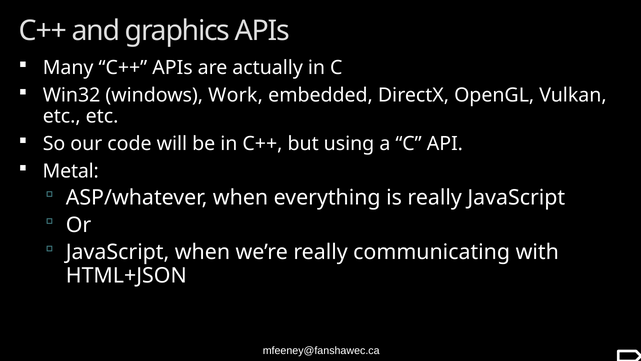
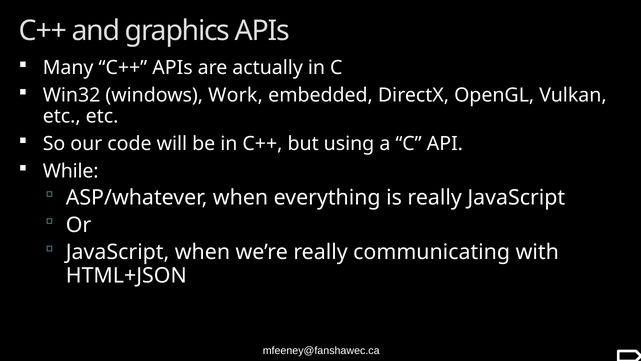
Metal: Metal -> While (71, 171)
